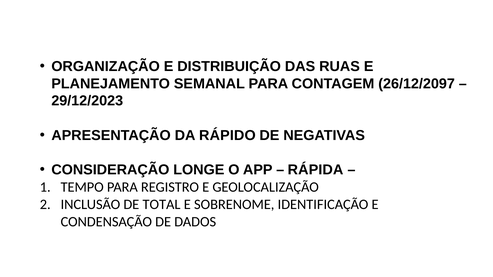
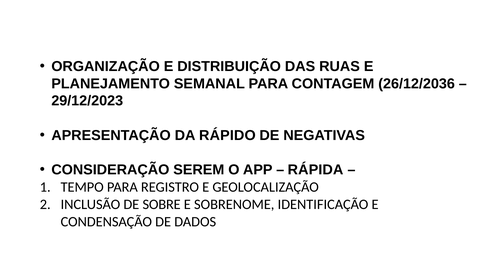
26/12/2097: 26/12/2097 -> 26/12/2036 (417, 84)
LONGE: LONGE -> SEREM (199, 170)
TOTAL: TOTAL -> SOBRE (162, 205)
